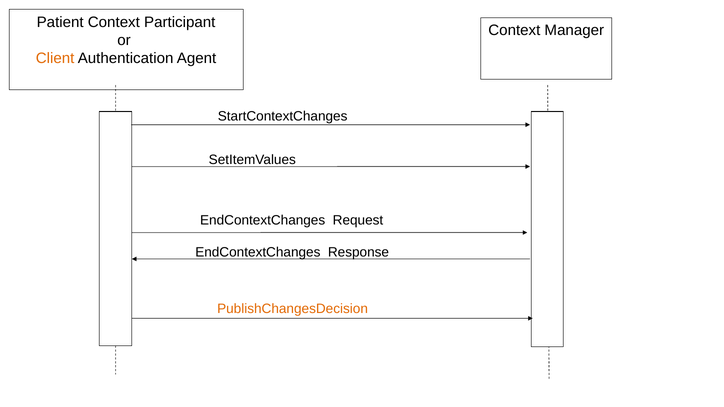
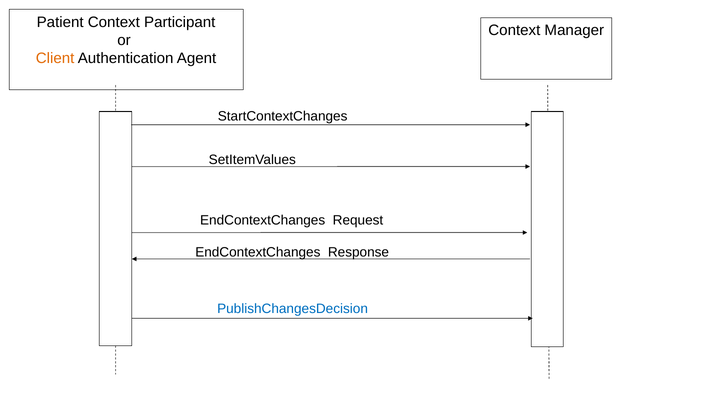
PublishChangesDecision colour: orange -> blue (293, 309)
